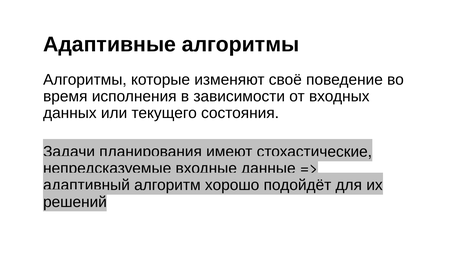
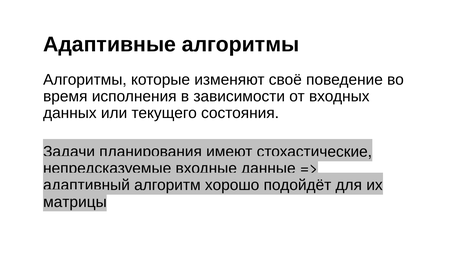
решений: решений -> матрицы (75, 202)
